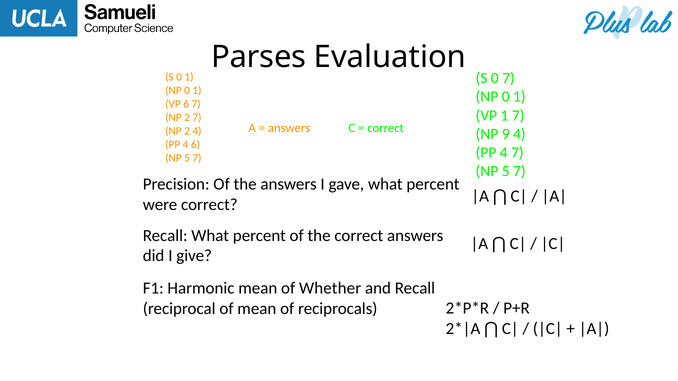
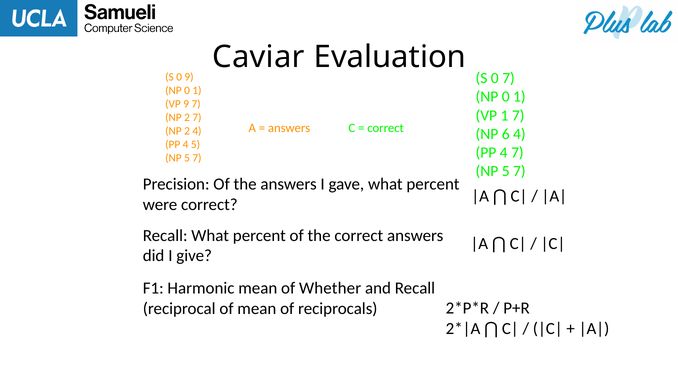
Parses: Parses -> Caviar (258, 57)
S 0 1: 1 -> 9 (189, 77)
VP 6: 6 -> 9 (186, 104)
9: 9 -> 6 (506, 134)
4 6: 6 -> 5 (196, 145)
